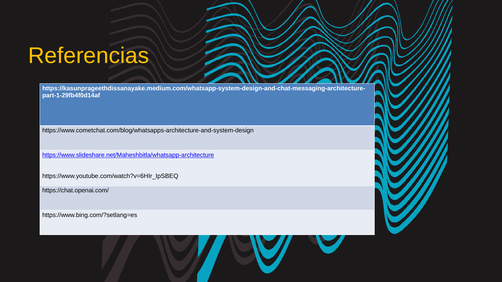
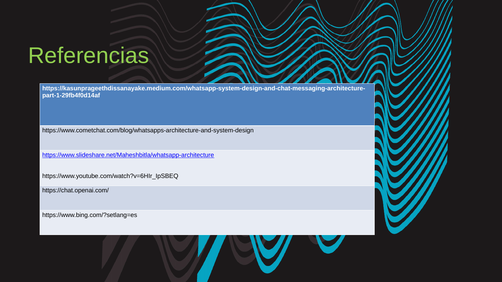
Referencias colour: yellow -> light green (89, 56)
